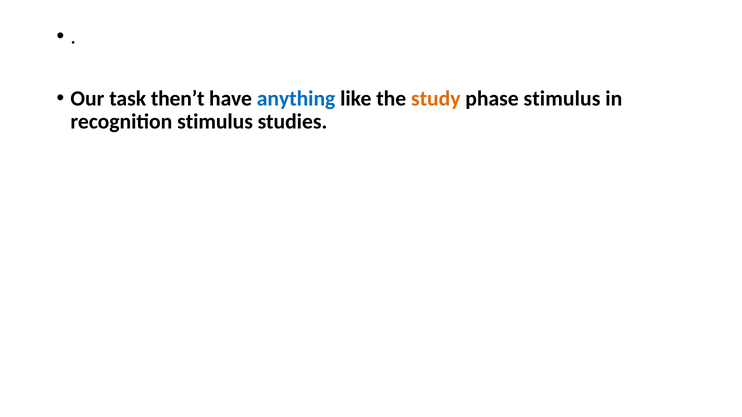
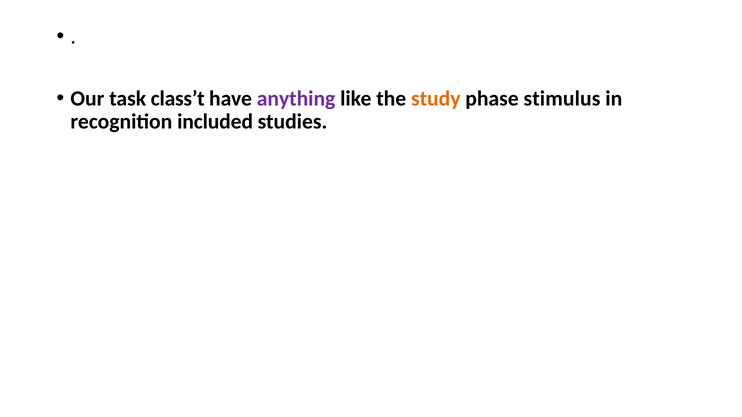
then’t: then’t -> class’t (178, 99)
anything colour: blue -> purple (296, 99)
recognition stimulus: stimulus -> included (215, 122)
